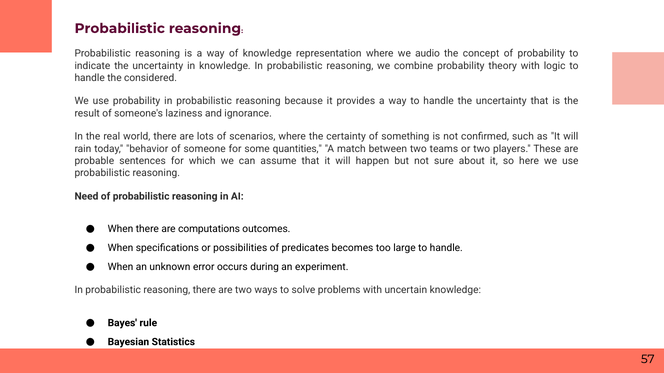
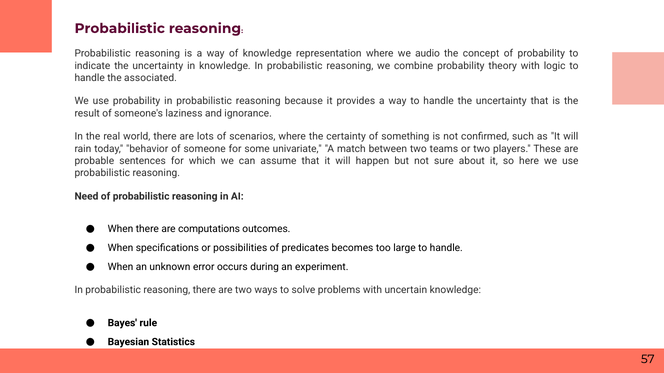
considered: considered -> associated (151, 78)
quantities: quantities -> univariate (297, 149)
